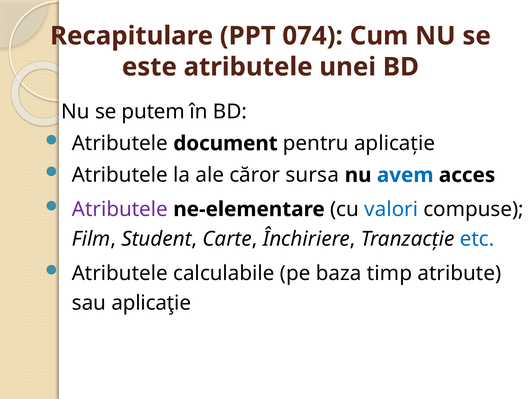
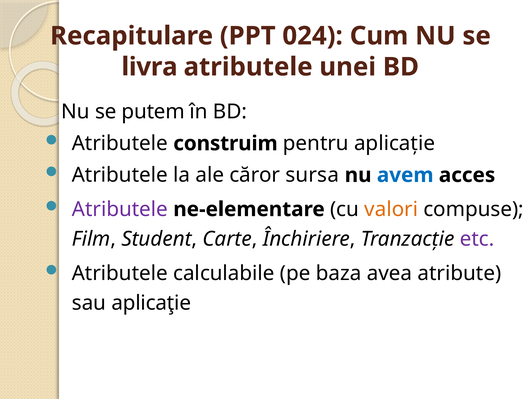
074: 074 -> 024 (313, 36)
este: este -> livra (150, 67)
document: document -> construim (225, 143)
valori colour: blue -> orange (391, 209)
etc colour: blue -> purple (477, 239)
timp: timp -> avea (390, 273)
